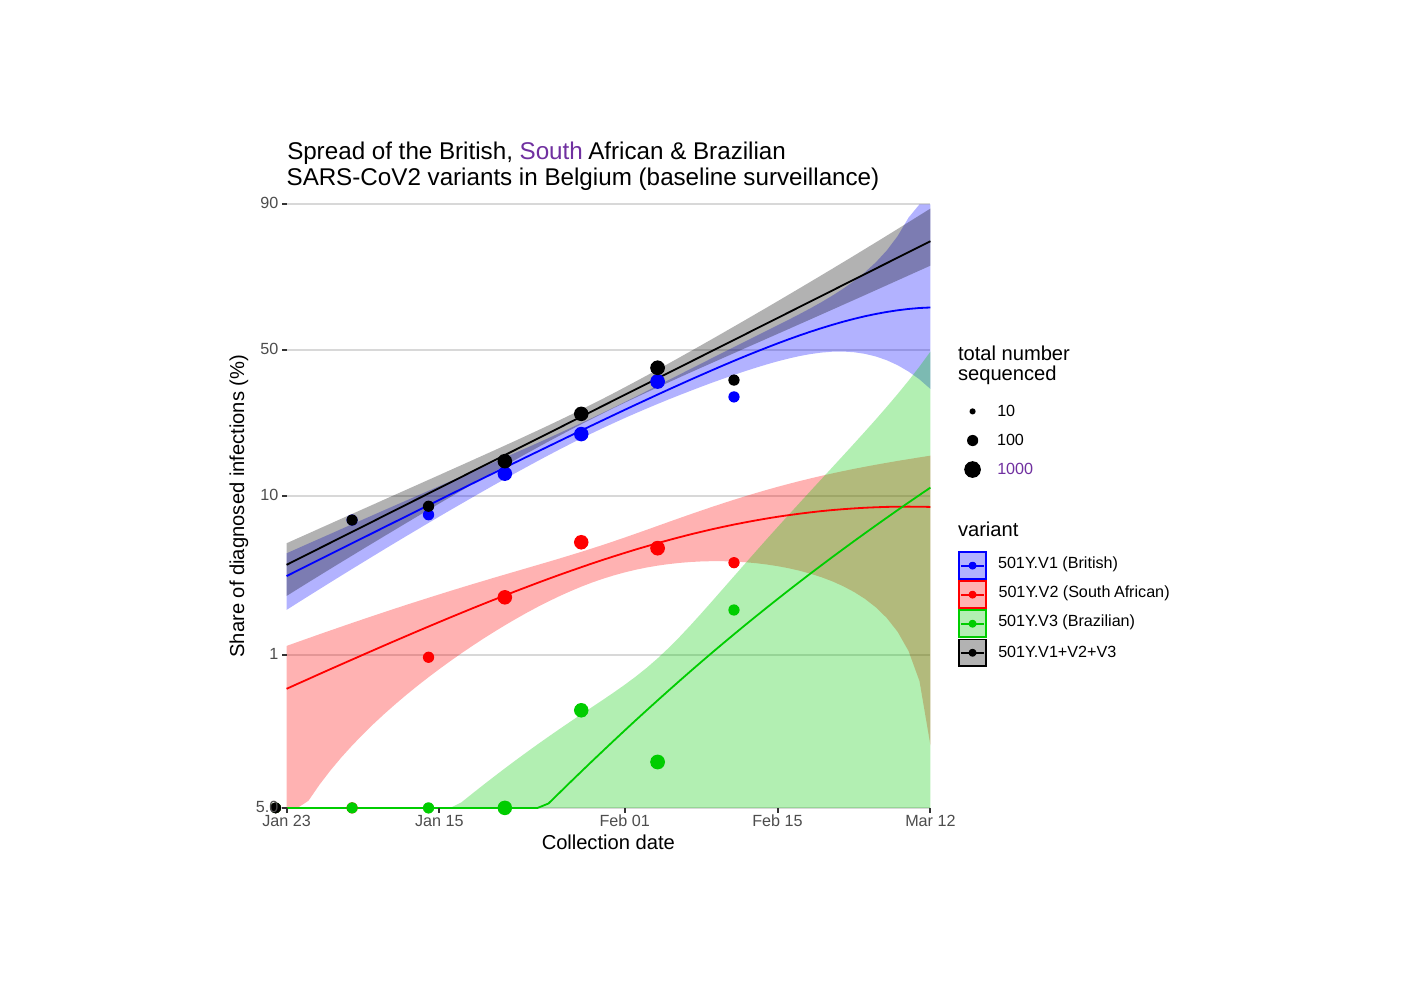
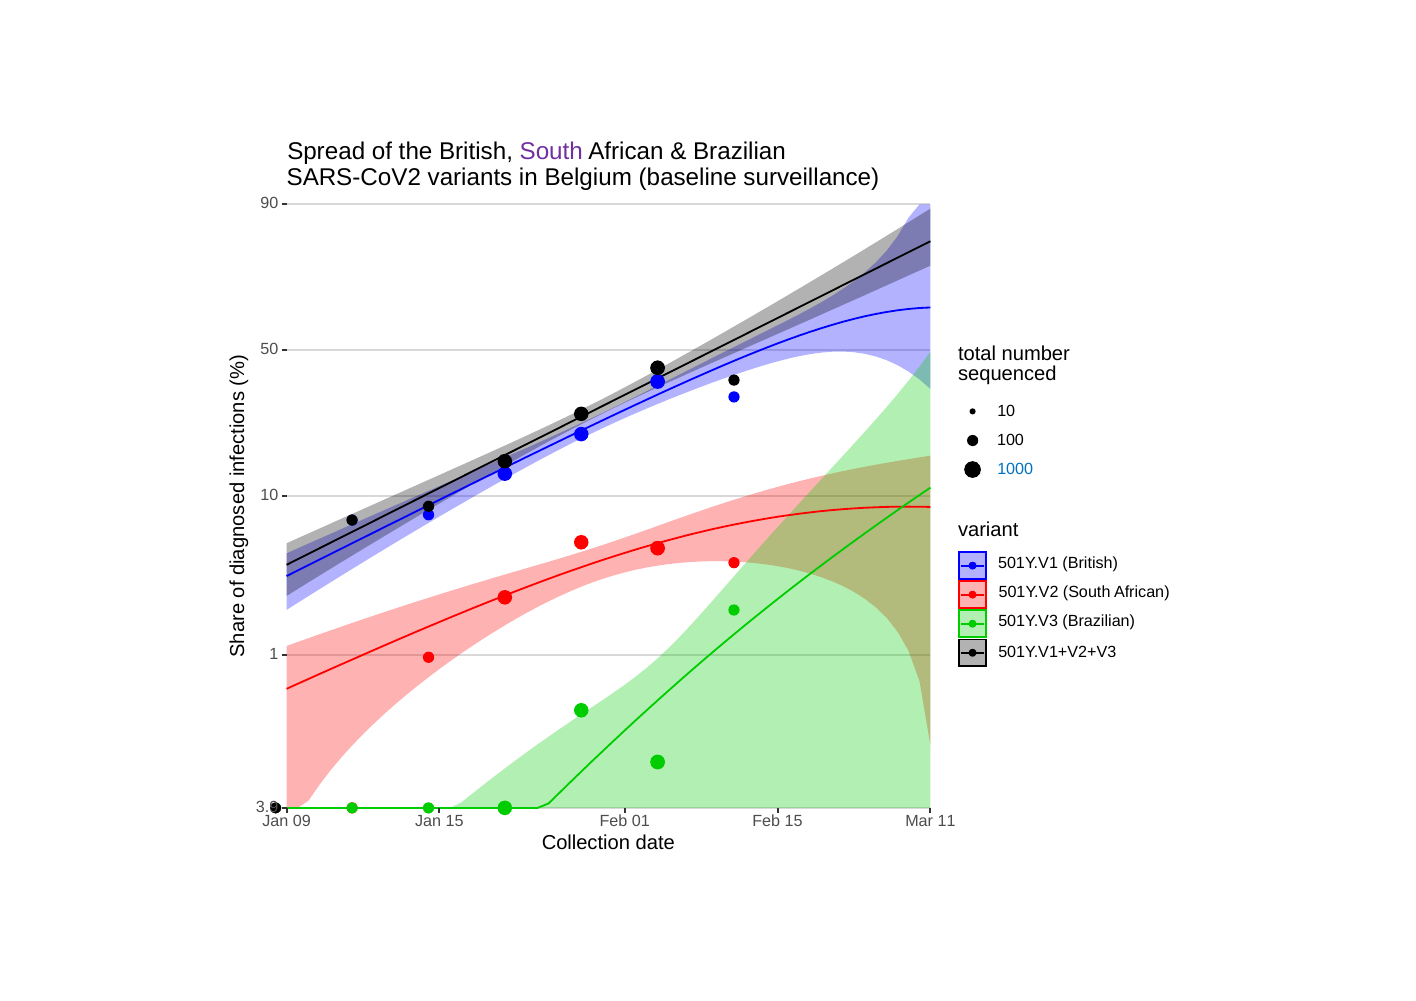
1000 colour: purple -> blue (1015, 469)
5.0: 5.0 -> 3.9 (267, 807)
23: 23 -> 09 (302, 821)
12: 12 -> 11 (947, 821)
